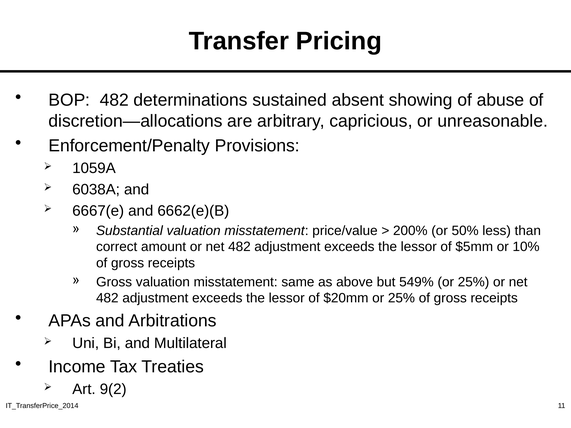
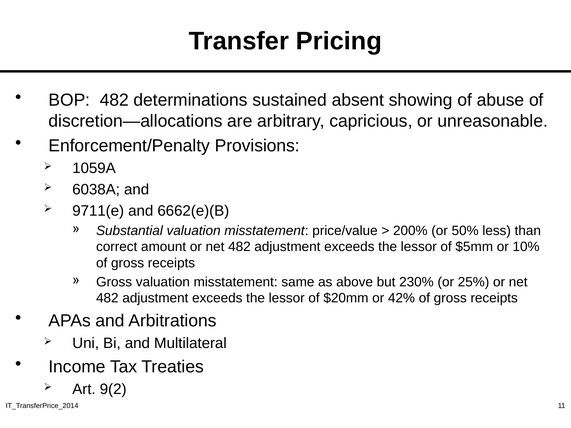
6667(e: 6667(e -> 9711(e (98, 211)
549%: 549% -> 230% (416, 282)
$20mm or 25%: 25% -> 42% (401, 298)
